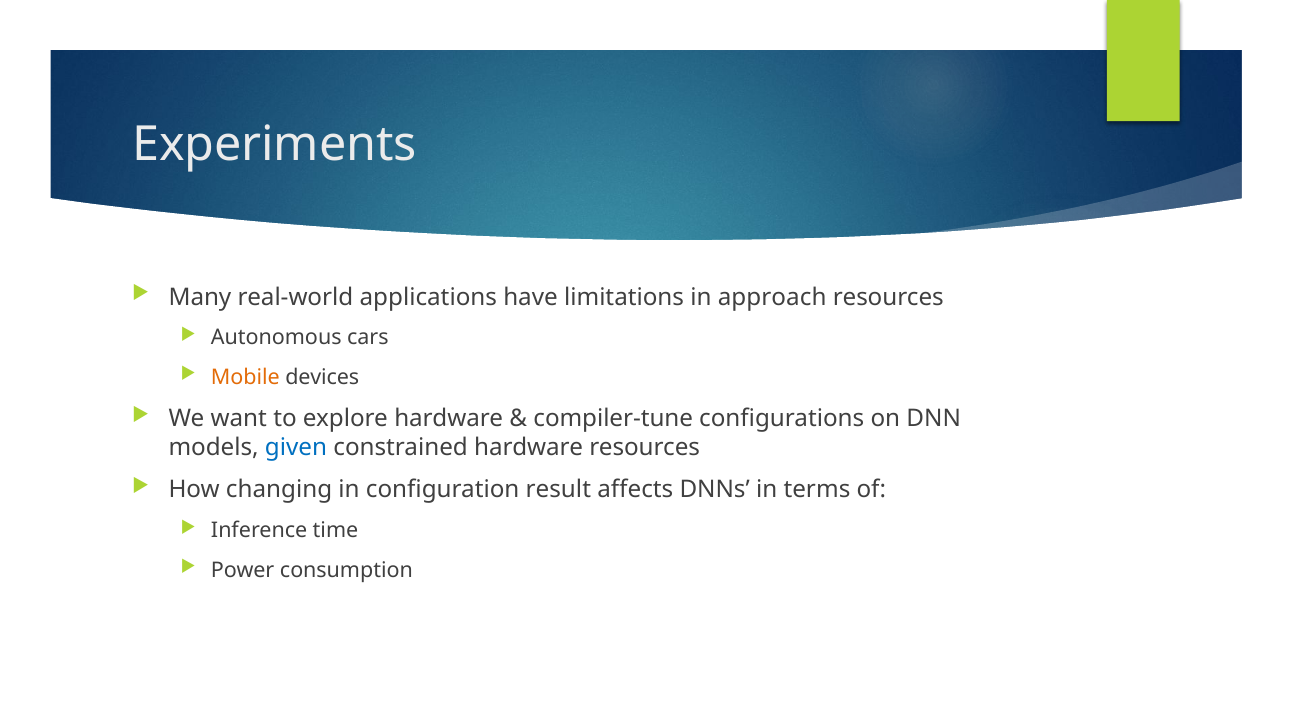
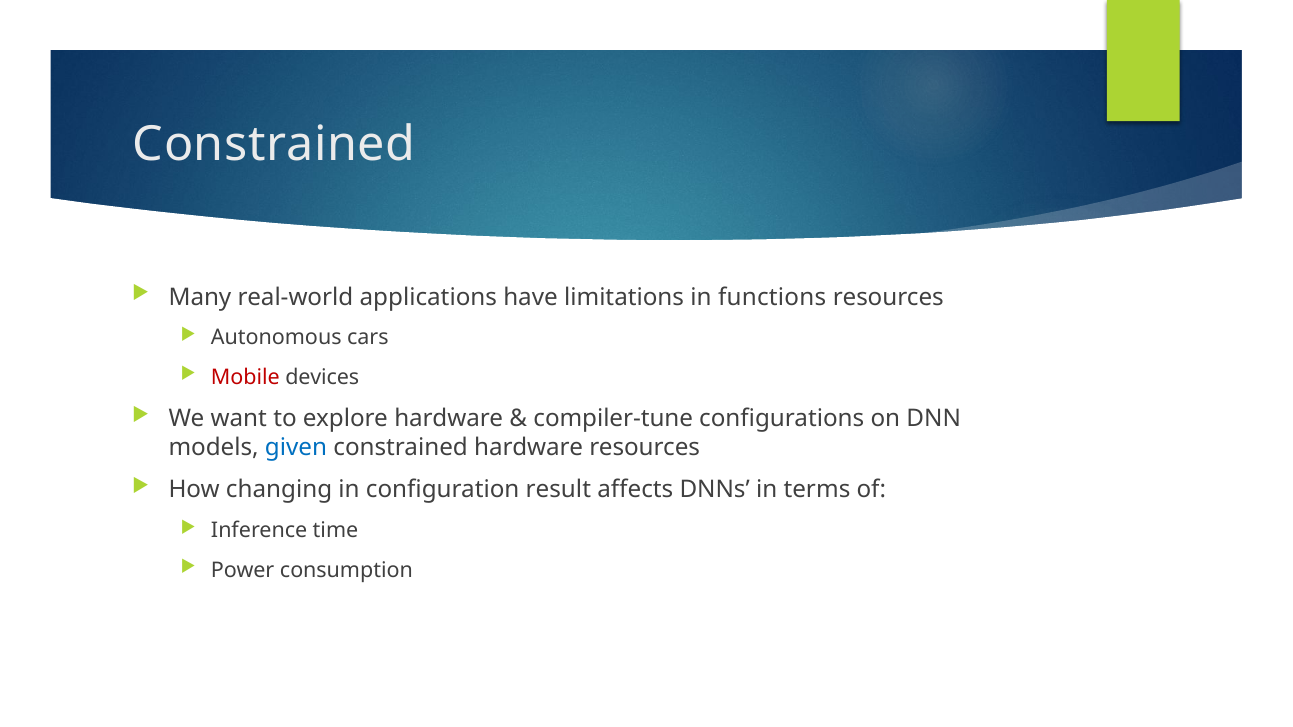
Experiments: Experiments -> Constrained (274, 144)
approach: approach -> functions (772, 297)
Mobile colour: orange -> red (245, 377)
